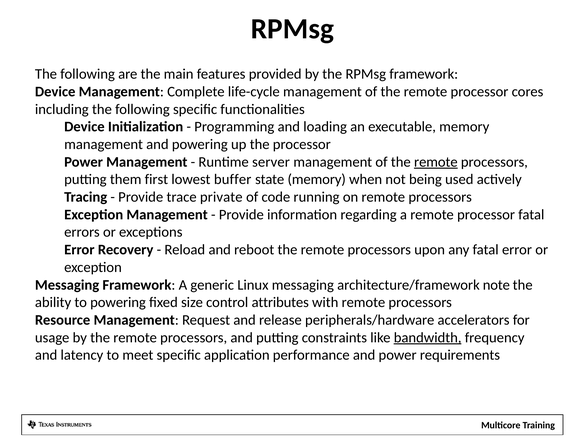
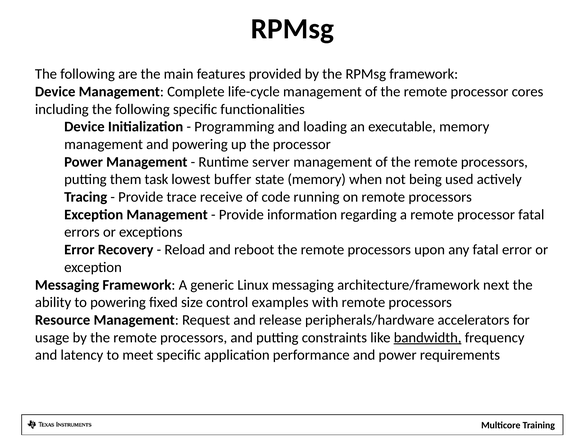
remote underline: present -> none (436, 162)
first: first -> task (156, 179)
private: private -> receive (221, 197)
note: note -> next (496, 285)
attributes: attributes -> examples (280, 302)
